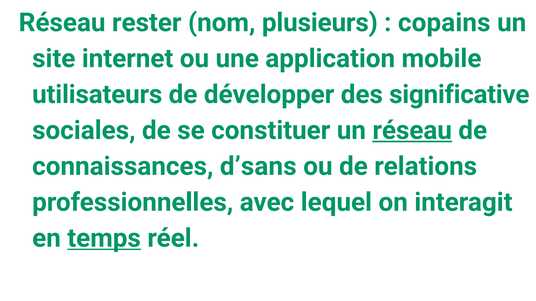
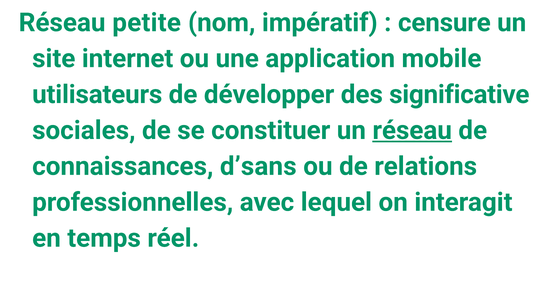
rester: rester -> petite (147, 23)
plusieurs: plusieurs -> impératif (320, 23)
copains: copains -> censure (444, 23)
temps underline: present -> none (104, 239)
